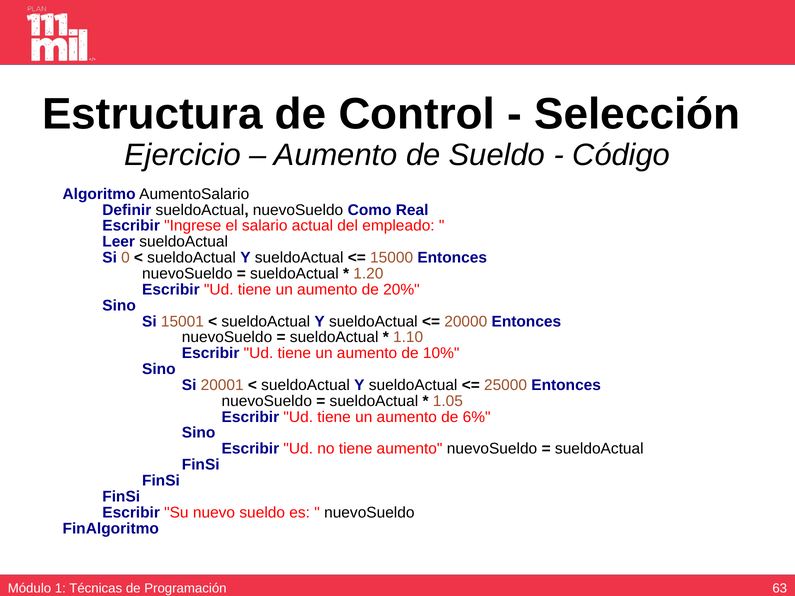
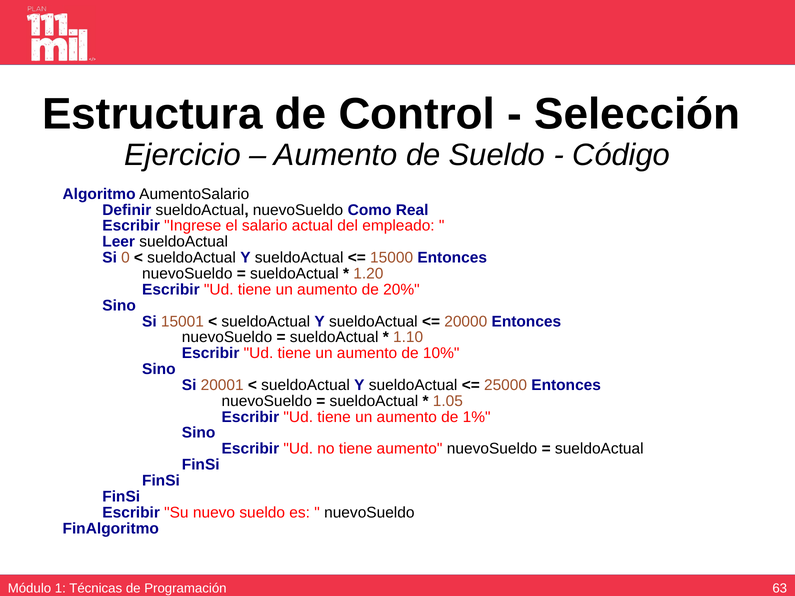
6%: 6% -> 1% (477, 417)
